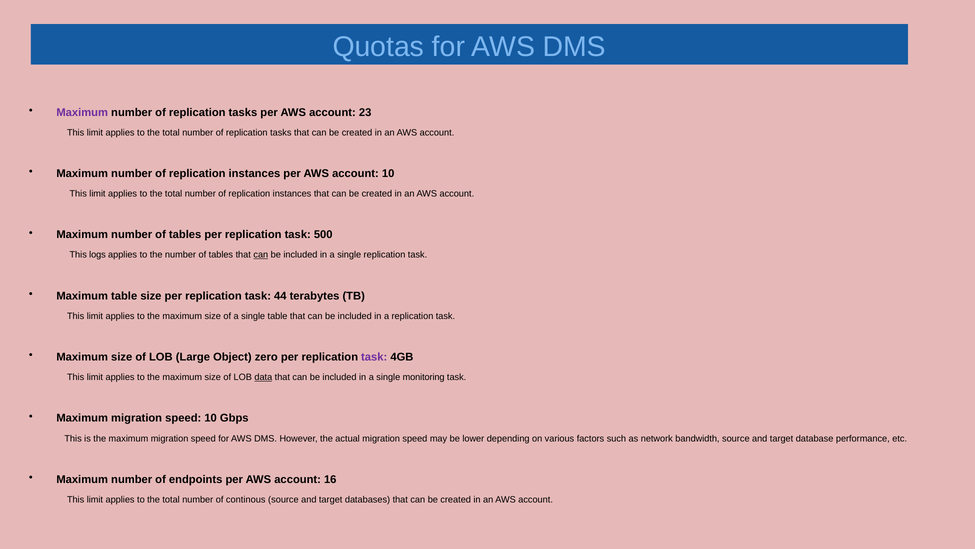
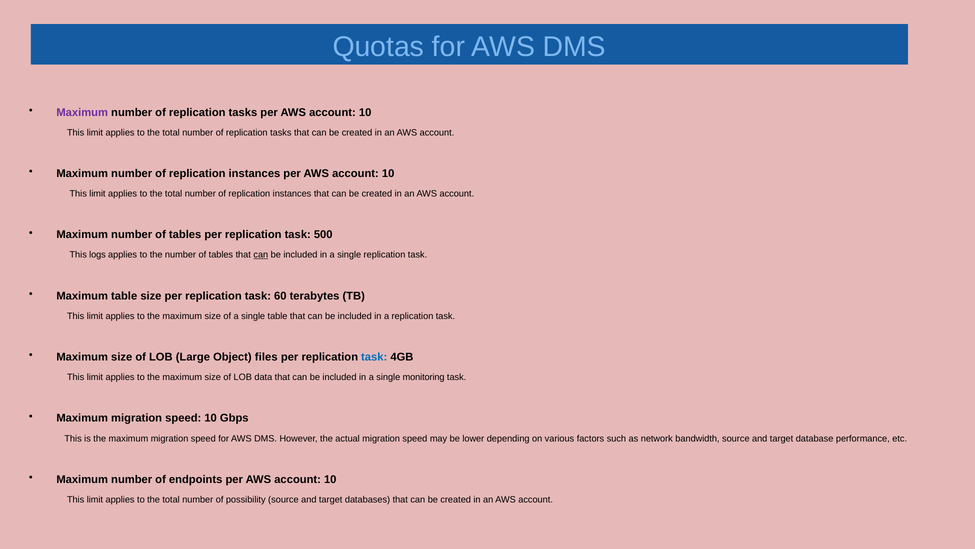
23: 23 -> 10 (365, 112)
44: 44 -> 60 (280, 296)
zero: zero -> files (266, 357)
task colour: purple -> blue (374, 357)
data underline: present -> none (263, 377)
16: 16 -> 10 (330, 479)
continous: continous -> possibility (246, 499)
